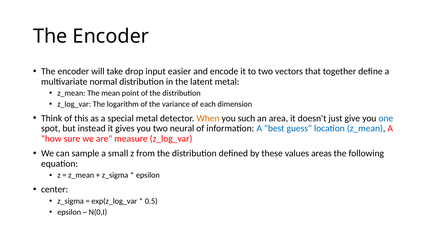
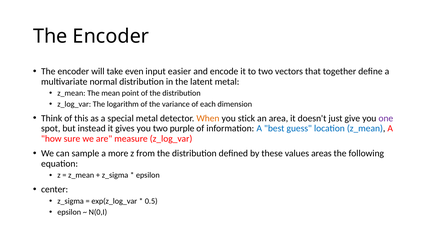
drop: drop -> even (134, 72)
such: such -> stick (246, 119)
one colour: blue -> purple (386, 119)
neural: neural -> purple (182, 129)
small: small -> more (118, 154)
